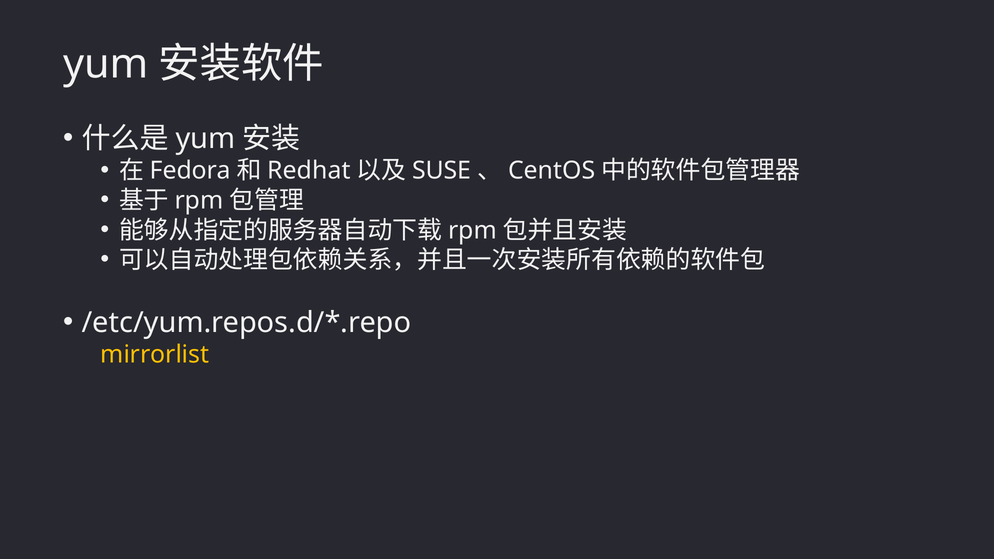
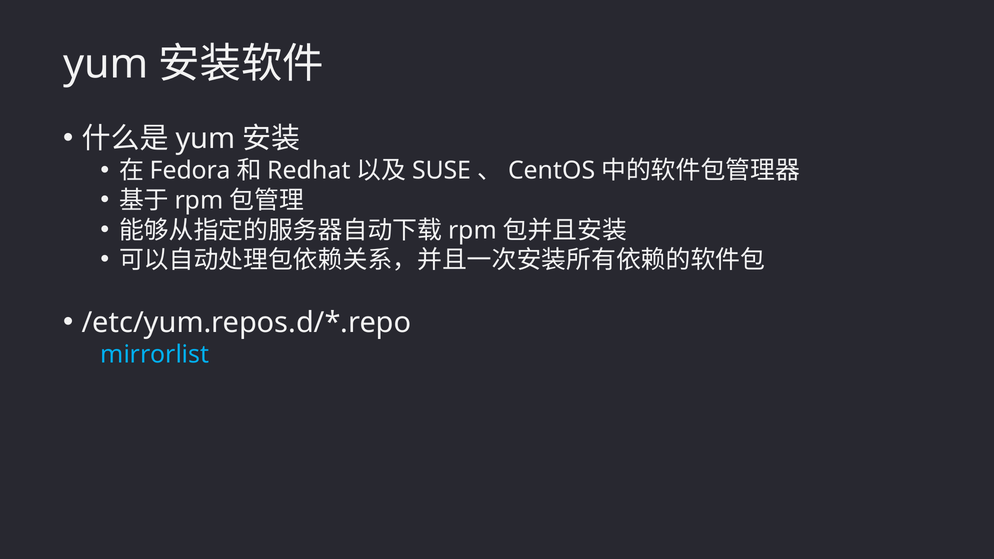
mirrorlist colour: yellow -> light blue (155, 355)
